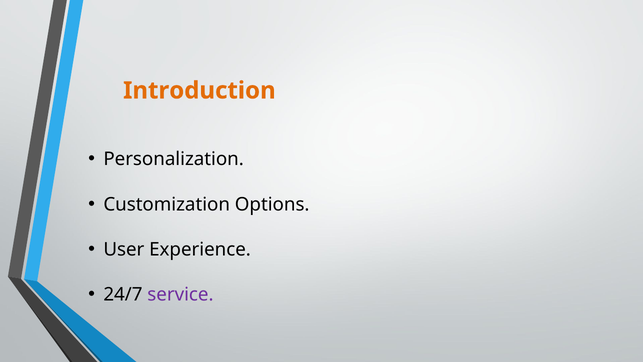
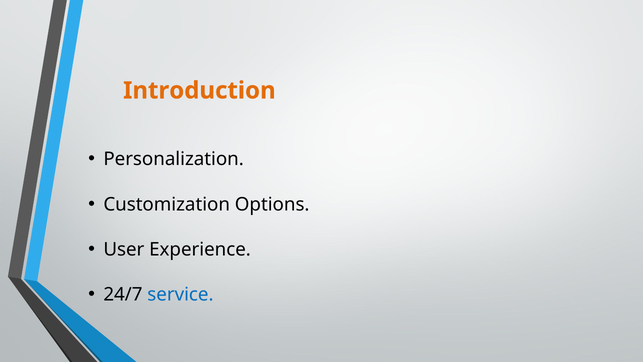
service colour: purple -> blue (180, 294)
